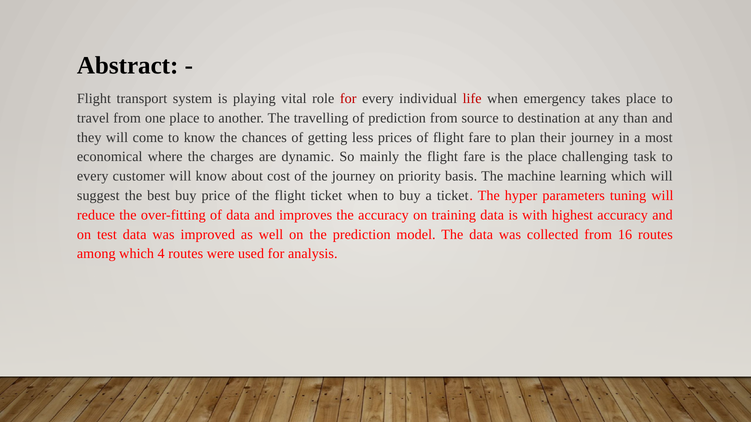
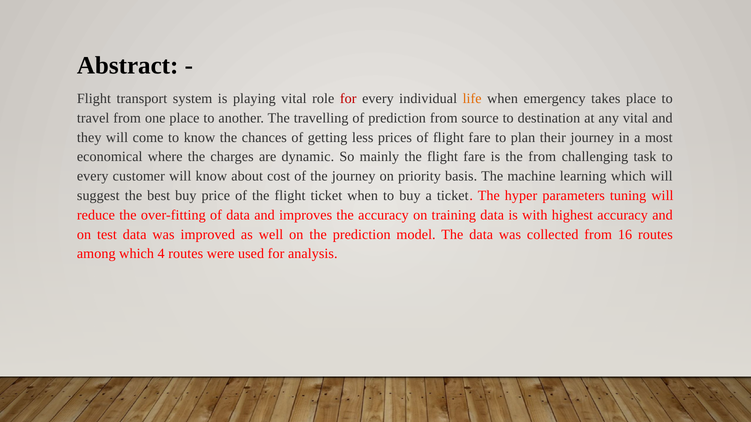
life colour: red -> orange (472, 99)
any than: than -> vital (635, 118)
the place: place -> from (542, 157)
